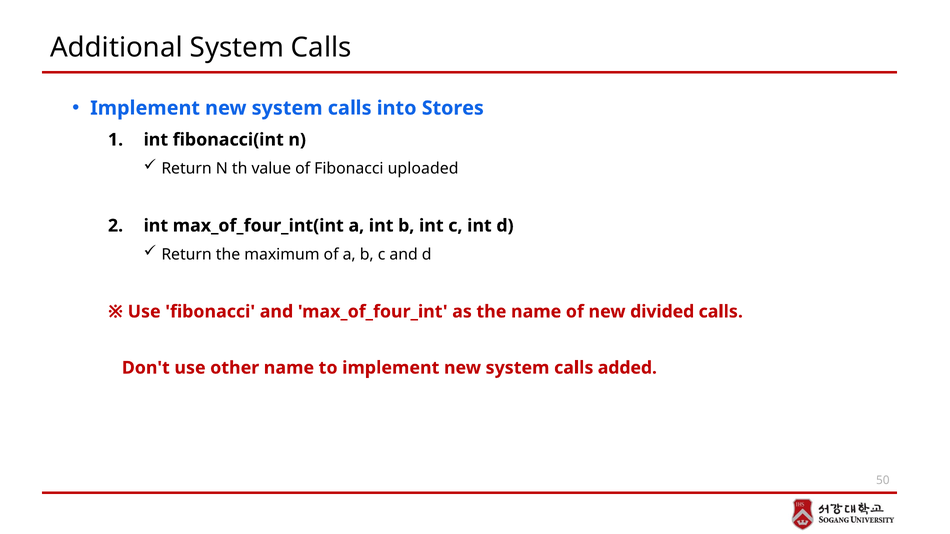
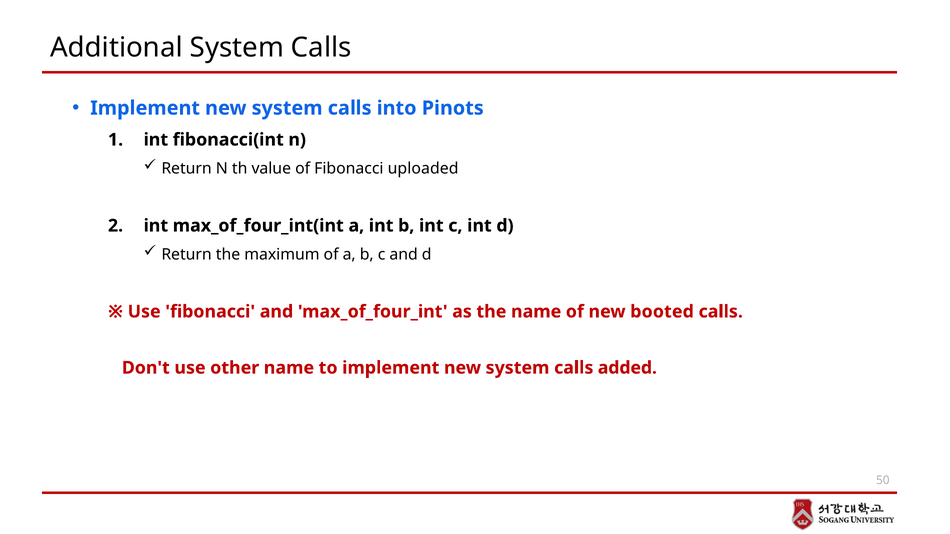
Stores: Stores -> Pinots (453, 108)
divided: divided -> booted (662, 312)
